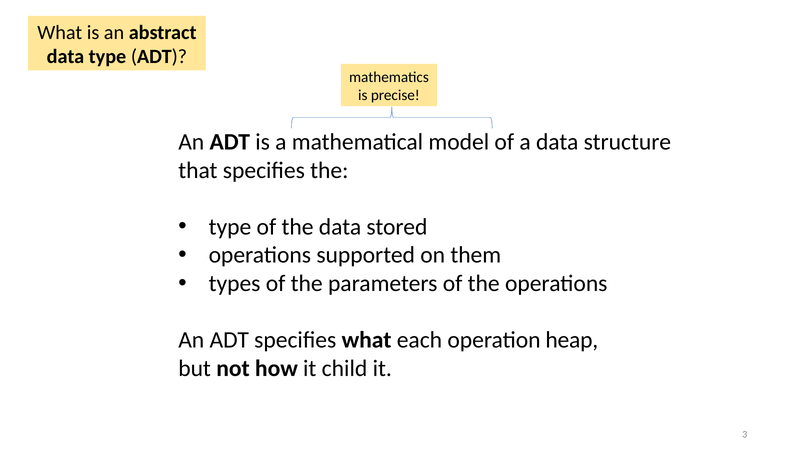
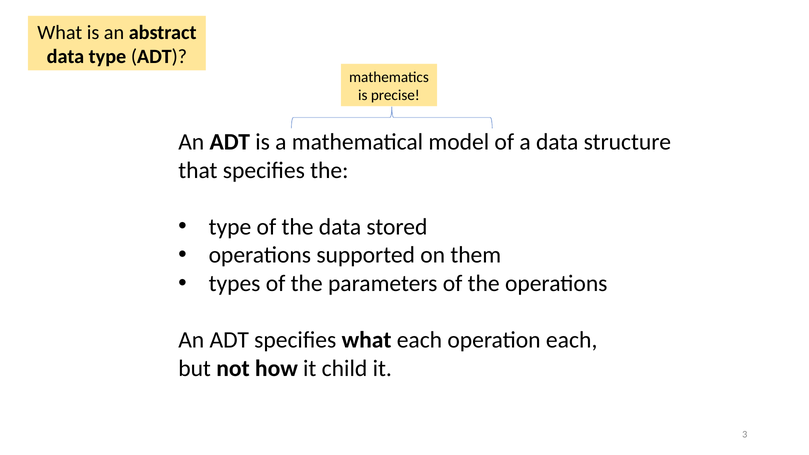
operation heap: heap -> each (572, 340)
